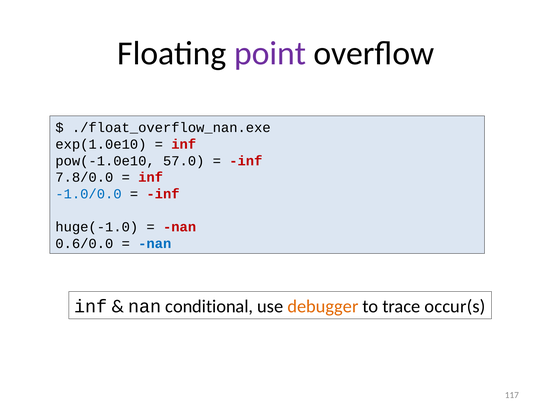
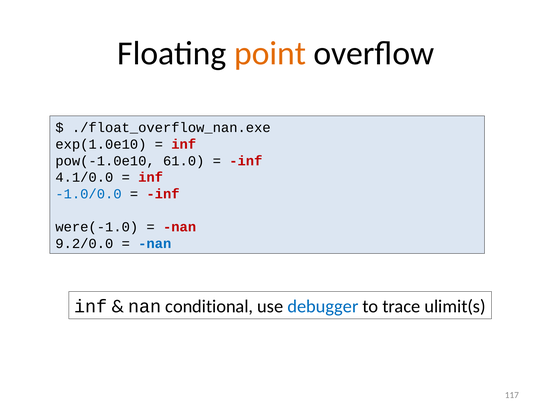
point colour: purple -> orange (270, 53)
57.0: 57.0 -> 61.0 (184, 161)
7.8/0.0: 7.8/0.0 -> 4.1/0.0 (84, 177)
huge(-1.0: huge(-1.0 -> were(-1.0 (97, 227)
0.6/0.0: 0.6/0.0 -> 9.2/0.0 (84, 244)
debugger colour: orange -> blue (323, 307)
occur(s: occur(s -> ulimit(s (455, 307)
